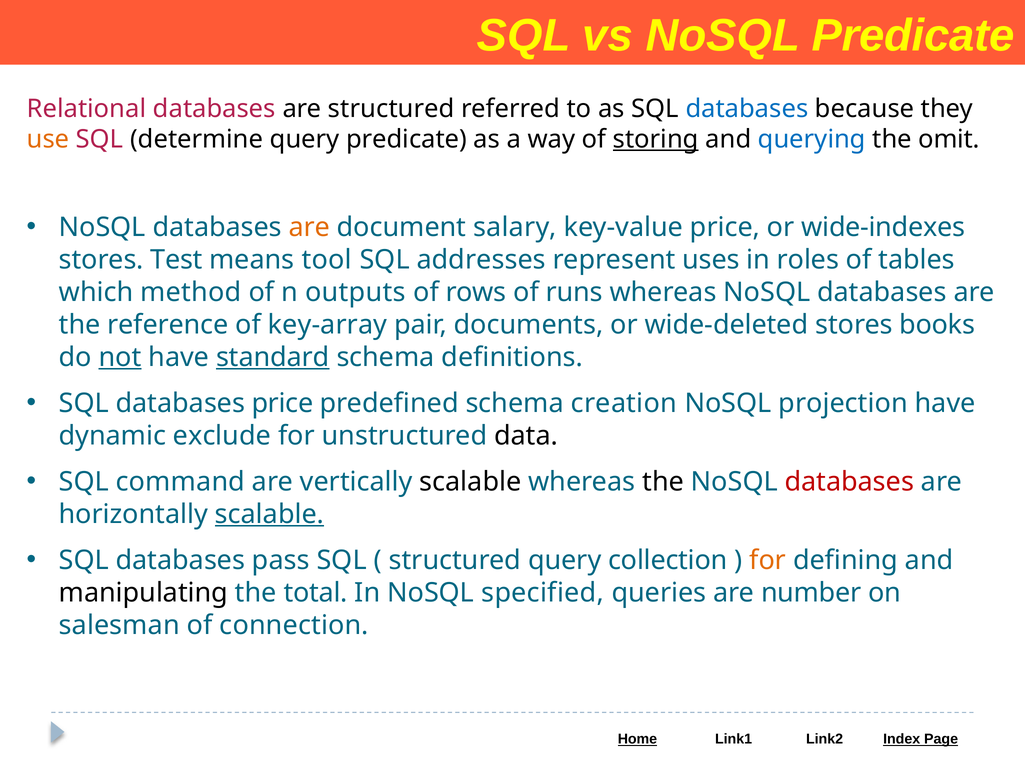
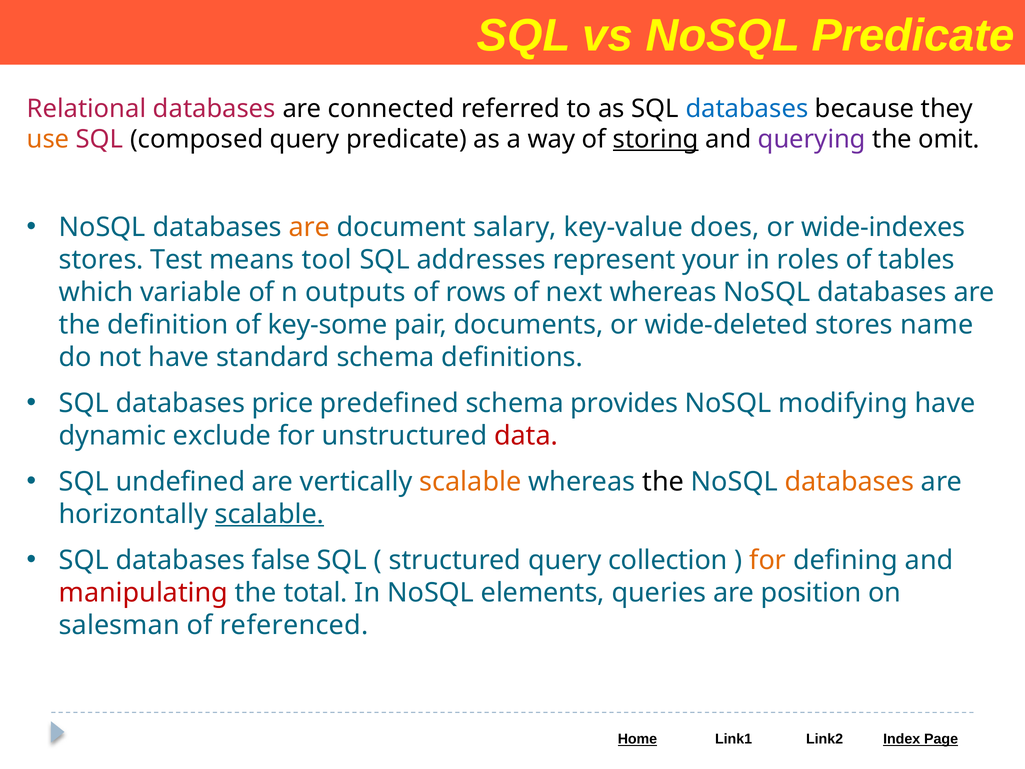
are structured: structured -> connected (391, 109)
determine: determine -> composed (197, 139)
querying colour: blue -> purple (812, 139)
key-value price: price -> does (725, 227)
uses: uses -> your (711, 260)
method: method -> variable (191, 292)
runs: runs -> next (574, 292)
reference: reference -> definition (168, 325)
key-array: key-array -> key-some (328, 325)
books: books -> name (937, 325)
not underline: present -> none (120, 357)
standard underline: present -> none (273, 357)
creation: creation -> provides (624, 403)
projection: projection -> modifying (843, 403)
data colour: black -> red (526, 436)
command: command -> undefined (181, 482)
scalable colour: black -> orange (470, 482)
databases colour: red -> orange (849, 482)
pass: pass -> false (281, 560)
manipulating colour: black -> red (143, 593)
specified: specified -> elements (543, 593)
number: number -> position (811, 593)
connection: connection -> referenced (294, 625)
